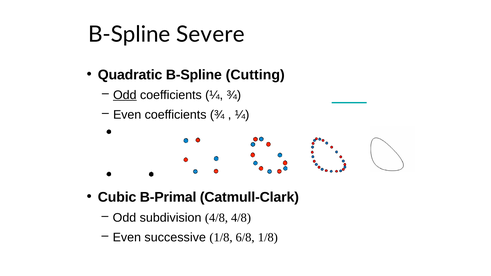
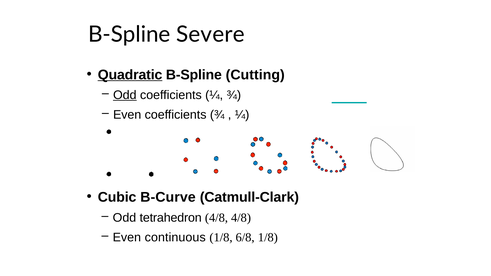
Quadratic underline: none -> present (130, 75)
B-Primal: B-Primal -> B-Curve (168, 197)
subdivision: subdivision -> tetrahedron (171, 218)
successive: successive -> continuous (175, 238)
